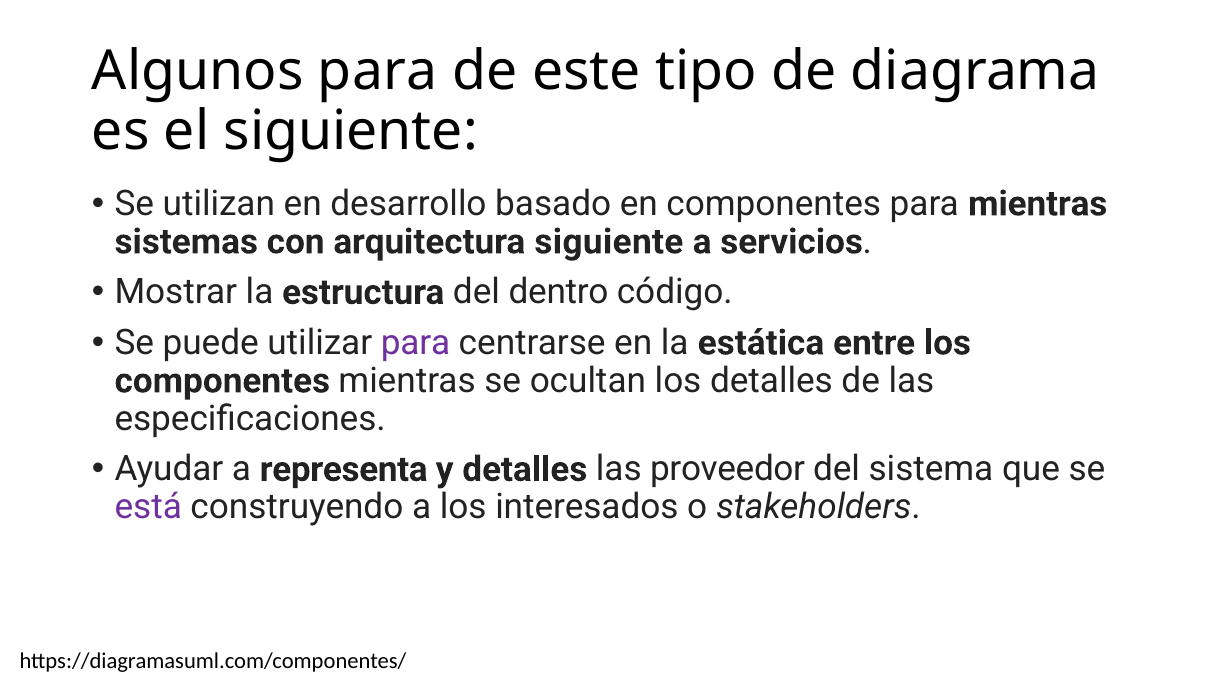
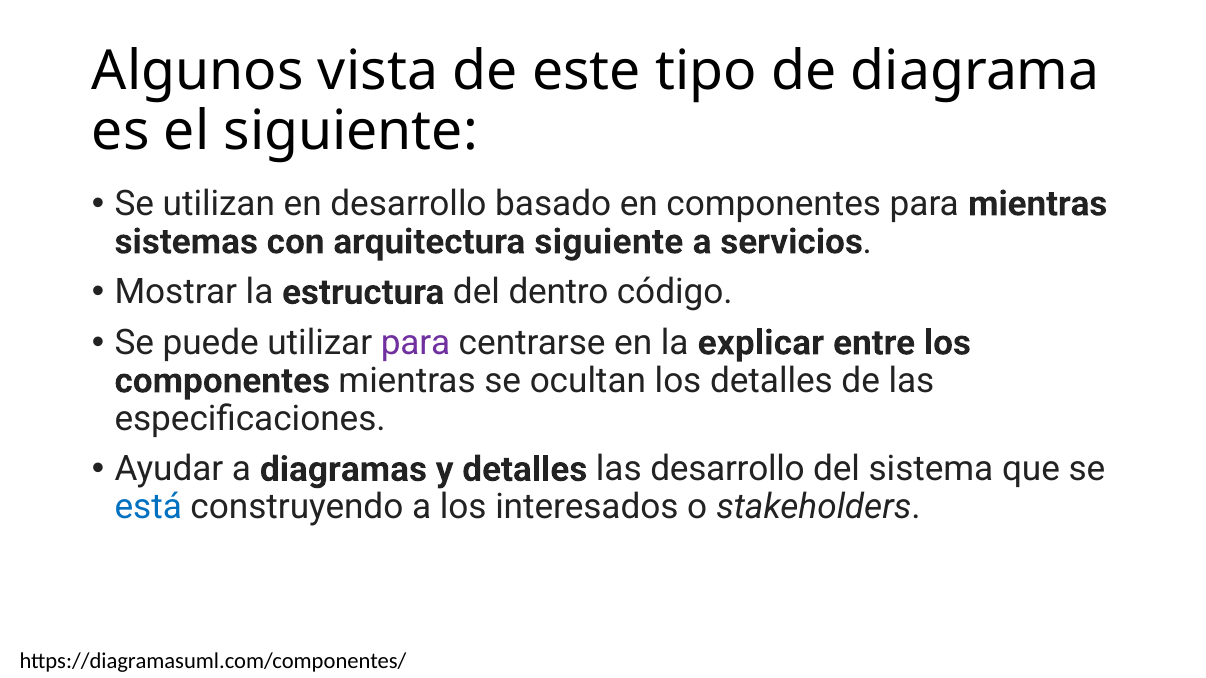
Algunos para: para -> vista (378, 71)
estática: estática -> explicar (761, 343)
representa: representa -> diagramas (343, 470)
las proveedor: proveedor -> desarrollo (728, 470)
está colour: purple -> blue (148, 508)
